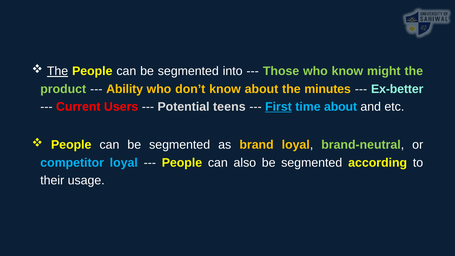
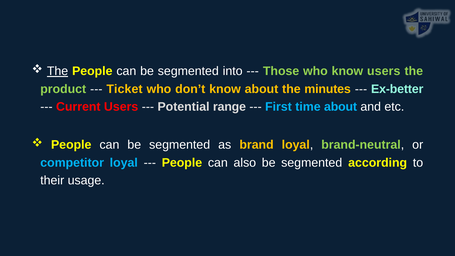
know might: might -> users (384, 71)
Ability: Ability -> Ticket (125, 89)
teens: teens -> range (229, 107)
First underline: present -> none (278, 107)
